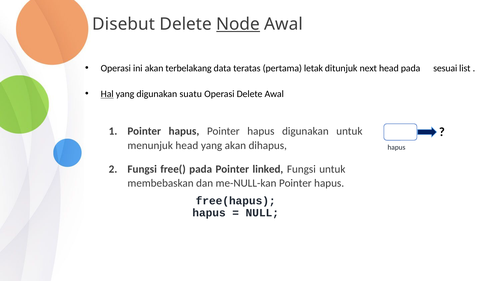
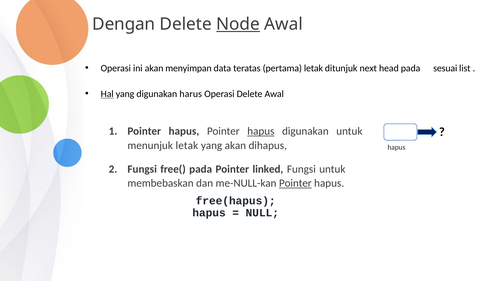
Disebut: Disebut -> Dengan (124, 24)
terbelakang: terbelakang -> menyimpan (189, 68)
suatu: suatu -> harus (191, 94)
hapus underline: none -> present (261, 131)
menunjuk head: head -> letak (187, 145)
Pointer underline: none -> present (295, 183)
